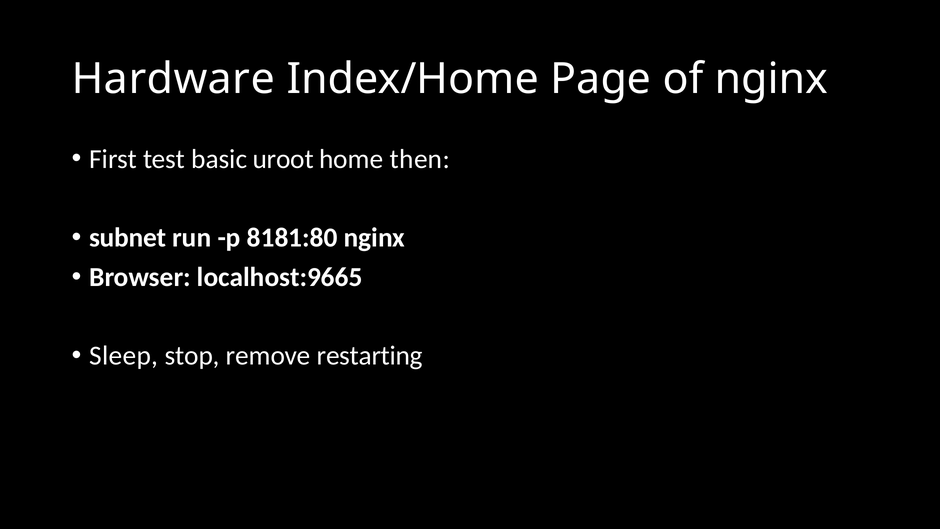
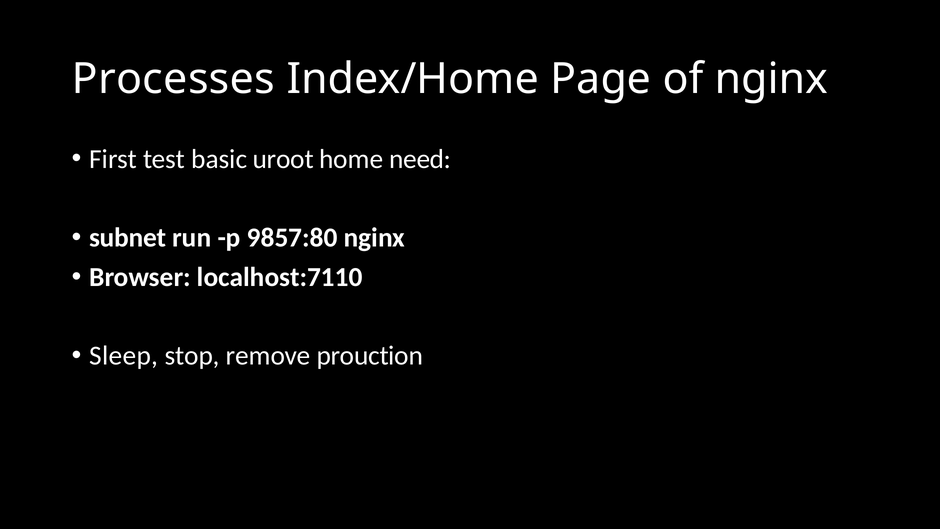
Hardware: Hardware -> Processes (173, 79)
then: then -> need (420, 159)
8181:80: 8181:80 -> 9857:80 (292, 238)
localhost:9665: localhost:9665 -> localhost:7110 (280, 277)
restarting: restarting -> prouction (370, 356)
